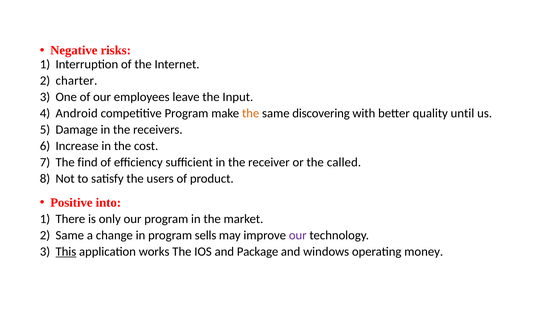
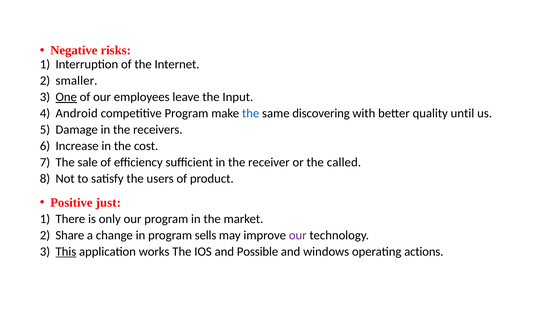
charter: charter -> smaller (76, 81)
One underline: none -> present (66, 97)
the colour: orange -> blue (251, 113)
find: find -> sale (88, 162)
into: into -> just (108, 203)
Same: Same -> Share (70, 235)
Package: Package -> Possible (258, 252)
money: money -> actions (424, 252)
